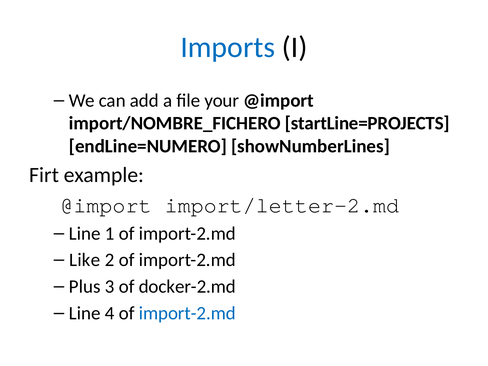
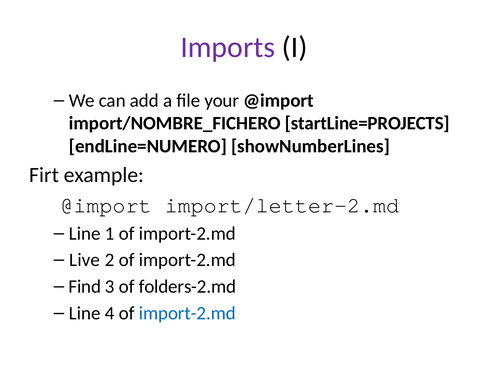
Imports colour: blue -> purple (228, 47)
Like: Like -> Live (85, 260)
Plus: Plus -> Find (85, 287)
docker-2.md: docker-2.md -> folders-2.md (187, 287)
